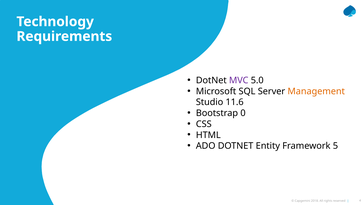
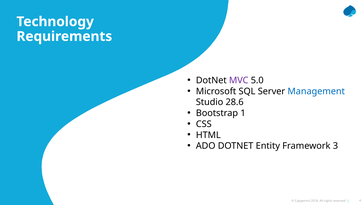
Management colour: orange -> blue (316, 91)
11.6: 11.6 -> 28.6 (235, 102)
0: 0 -> 1 (243, 113)
5: 5 -> 3 (335, 146)
